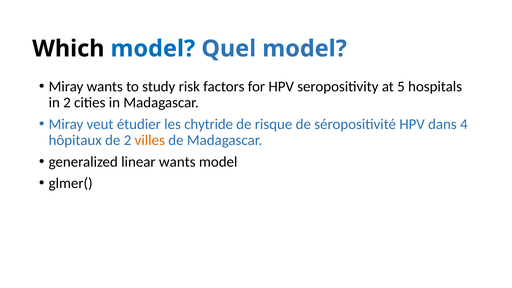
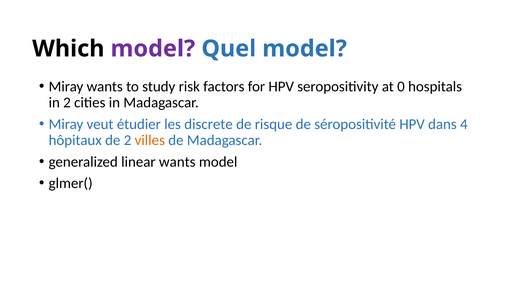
model colour: blue -> purple (153, 49)
5: 5 -> 0 (401, 87)
chytride: chytride -> discrete (209, 124)
